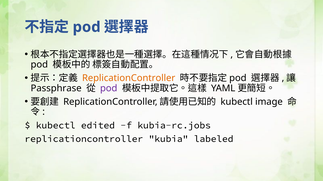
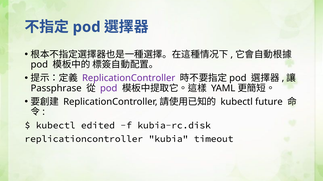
ReplicationController colour: orange -> purple (129, 78)
image: image -> future (269, 102)
kubia-rc.jobs: kubia-rc.jobs -> kubia-rc.disk (174, 126)
labeled: labeled -> timeout (214, 139)
